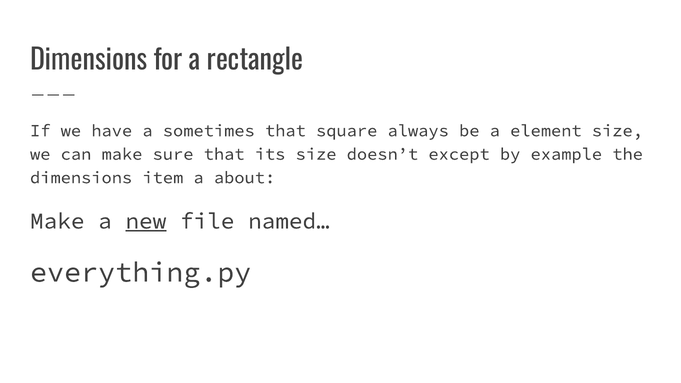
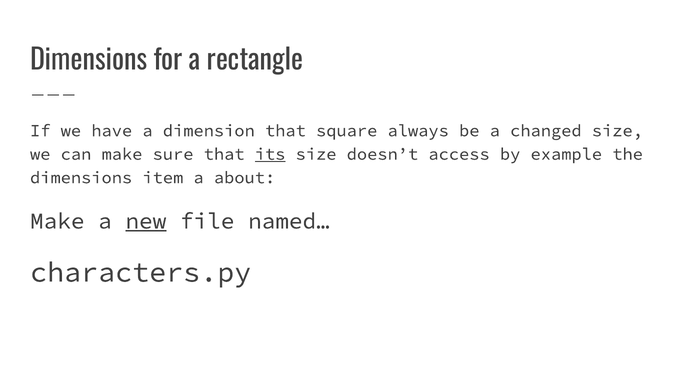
sometimes: sometimes -> dimension (209, 131)
element: element -> changed (546, 131)
its underline: none -> present (270, 154)
except: except -> access (459, 154)
everything.py: everything.py -> characters.py (141, 272)
